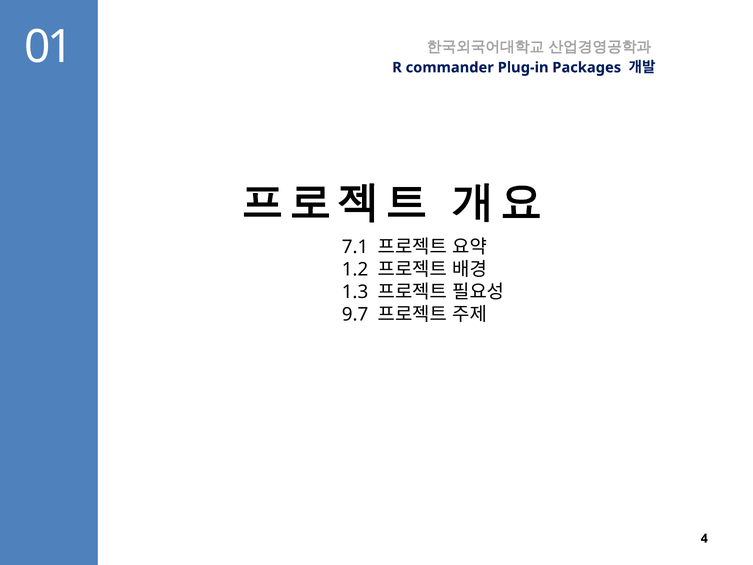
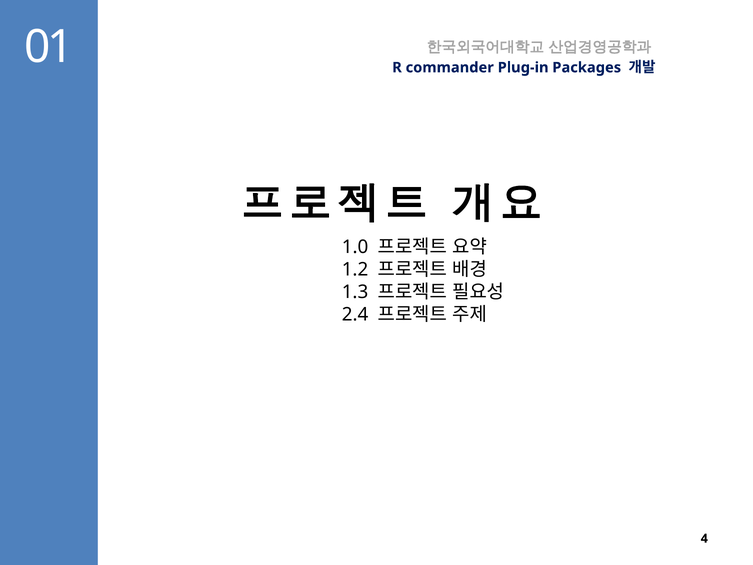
7.1: 7.1 -> 1.0 (355, 247)
9.7: 9.7 -> 2.4 (355, 315)
